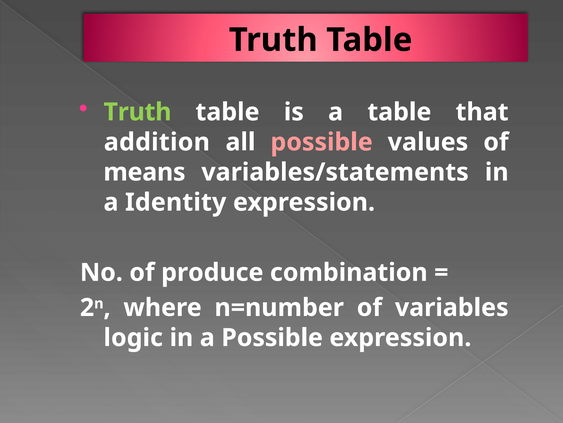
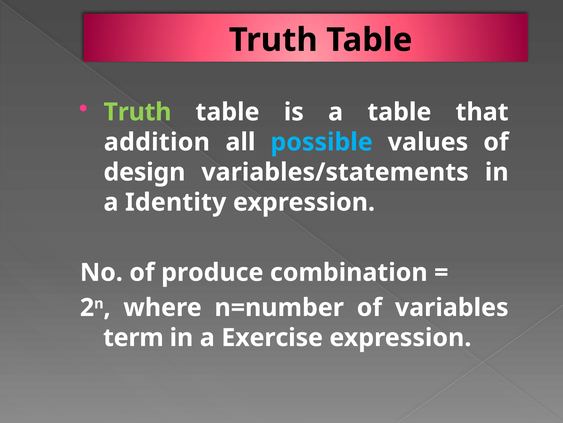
possible colour: pink -> light blue (322, 142)
means: means -> design (144, 172)
logic: logic -> term (133, 337)
a Possible: Possible -> Exercise (272, 337)
